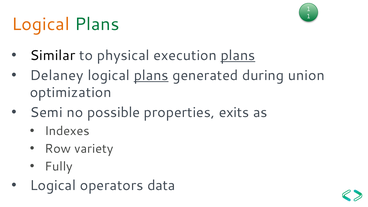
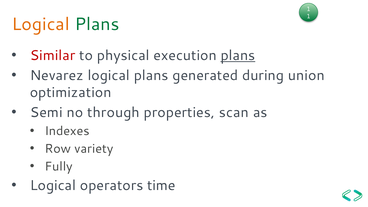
Similar colour: black -> red (53, 56)
Delaney: Delaney -> Nevarez (57, 75)
plans underline: present -> none (151, 75)
possible: possible -> through (113, 112)
exits: exits -> scan (234, 112)
data: data -> time (161, 186)
